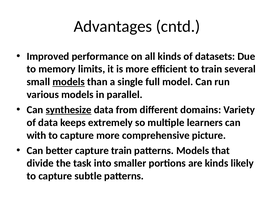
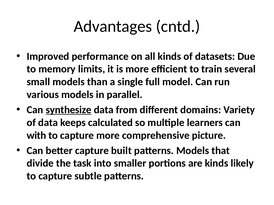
models underline: present -> none (69, 82)
extremely: extremely -> calculated (110, 123)
capture train: train -> built (121, 151)
